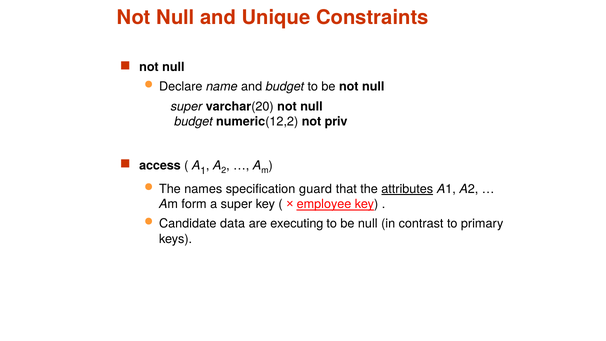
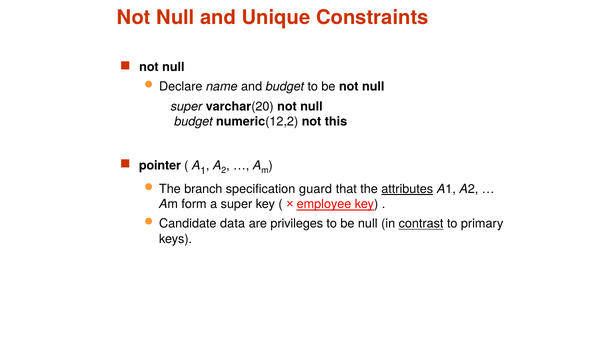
priv: priv -> this (336, 121)
access: access -> pointer (160, 165)
names: names -> branch (203, 189)
executing: executing -> privileges (297, 224)
contrast underline: none -> present (421, 224)
